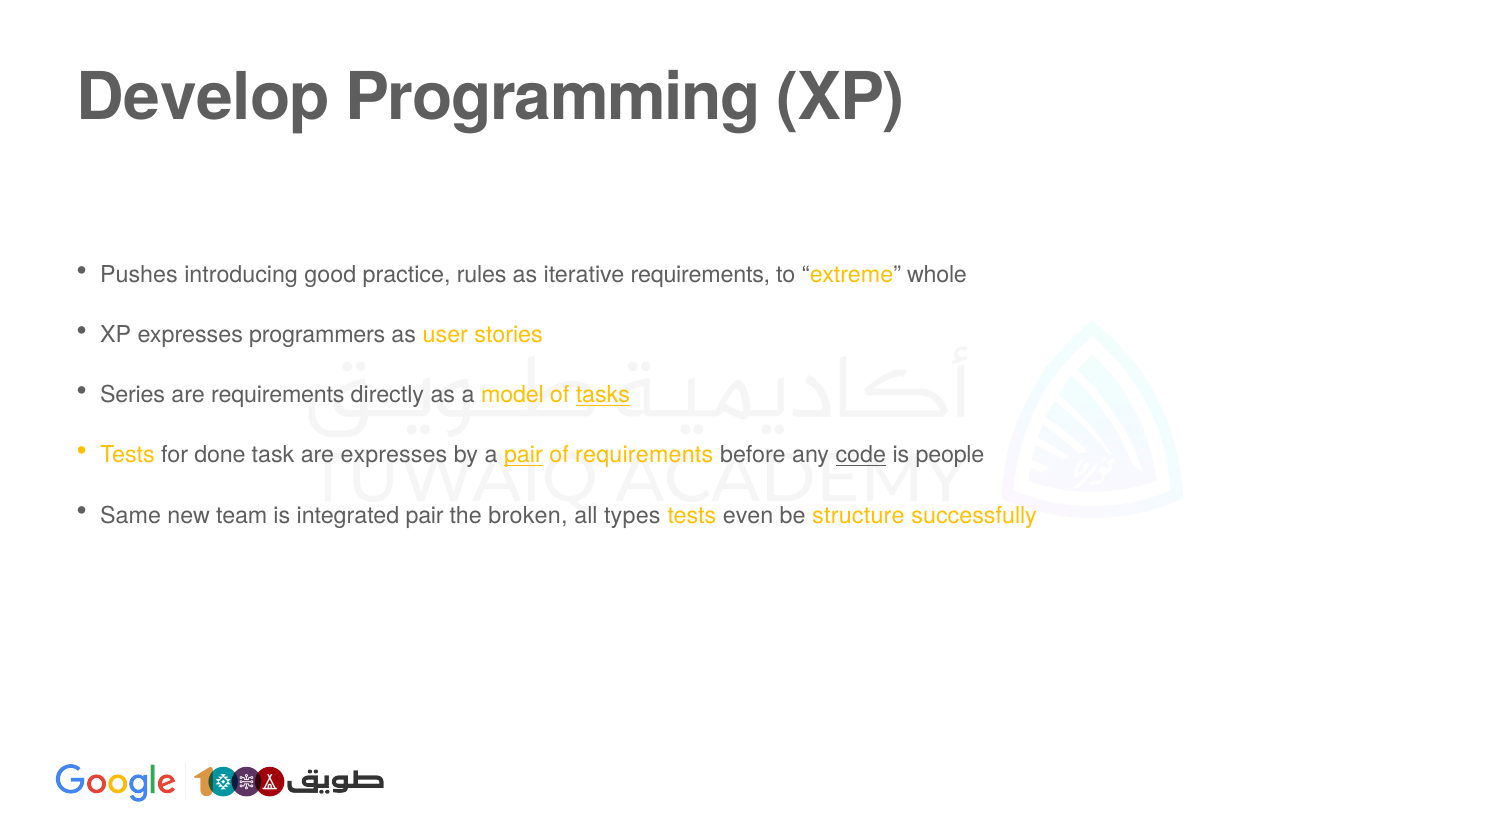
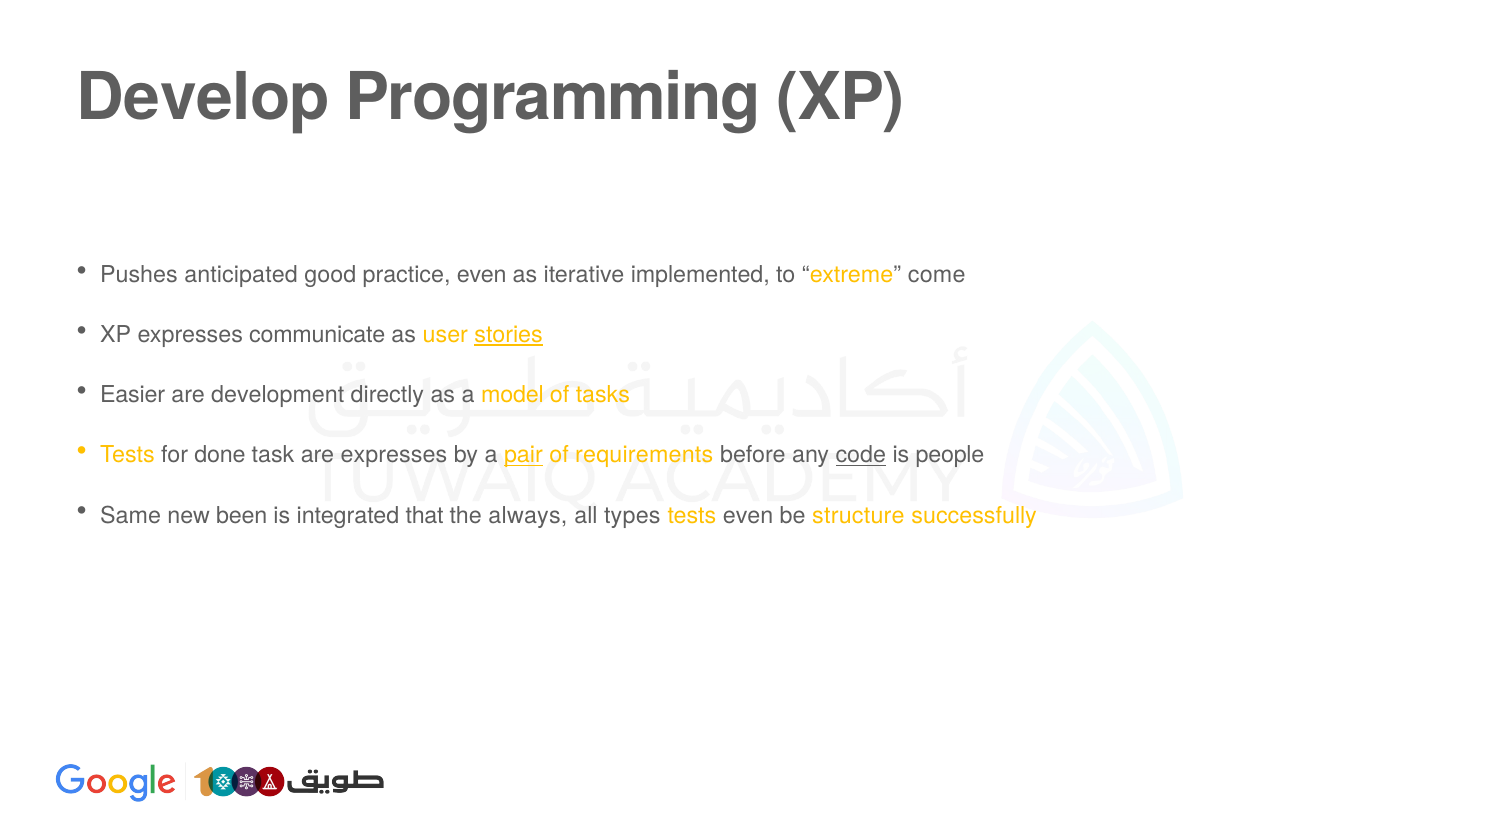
introducing: introducing -> anticipated (241, 275)
practice rules: rules -> even (482, 275)
iterative requirements: requirements -> implemented (700, 275)
whole: whole -> come (937, 275)
programmers: programmers -> communicate (317, 335)
stories underline: none -> present (509, 335)
Series: Series -> Easier (133, 396)
are requirements: requirements -> development (278, 396)
tasks underline: present -> none (603, 396)
team: team -> been (242, 516)
integrated pair: pair -> that (425, 516)
broken: broken -> always (528, 516)
